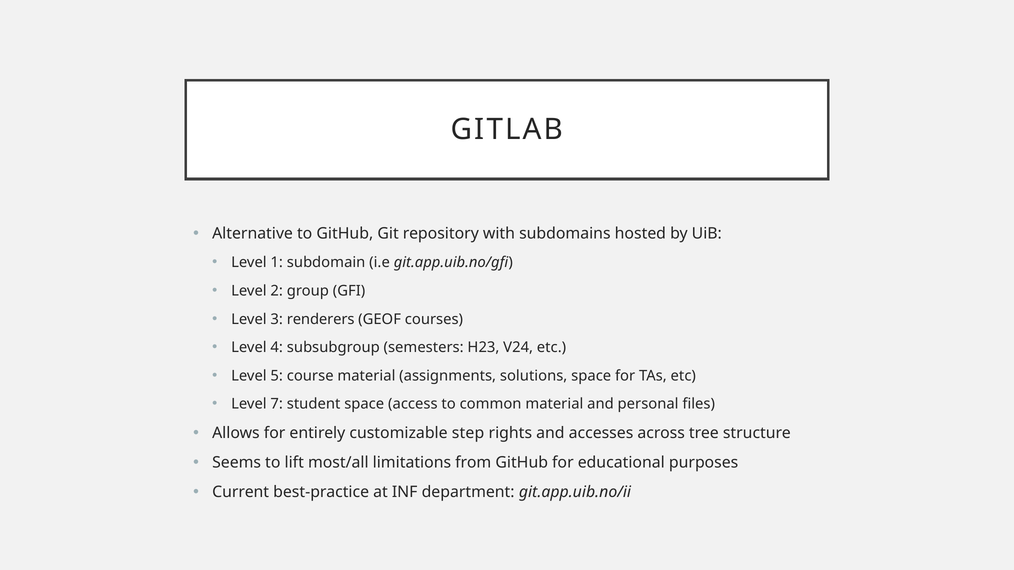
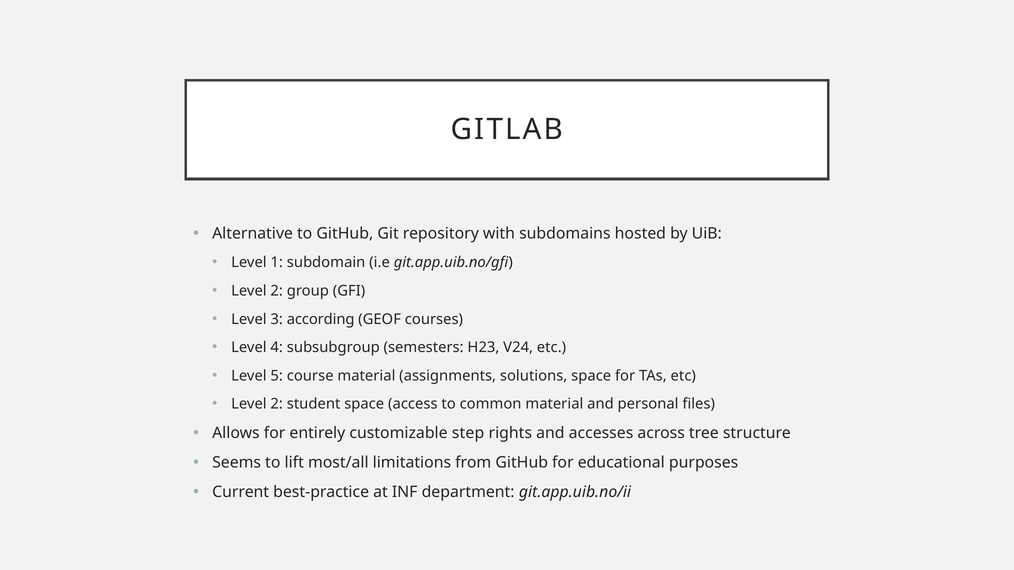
renderers: renderers -> according (321, 319)
7: 7 -> 2 (277, 404)
